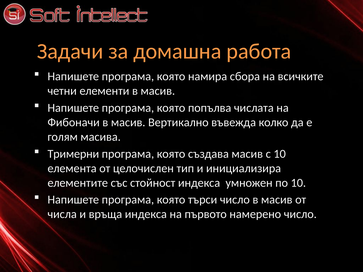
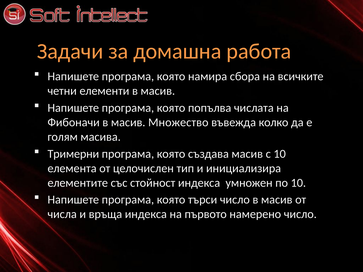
Вертикално: Вертикално -> Множество (178, 122)
